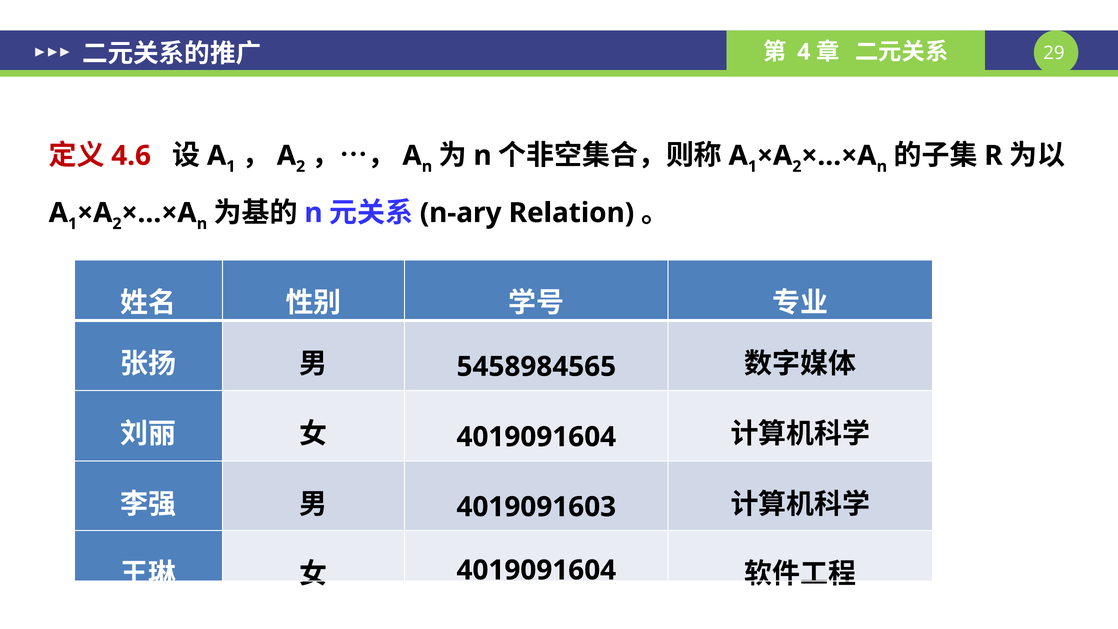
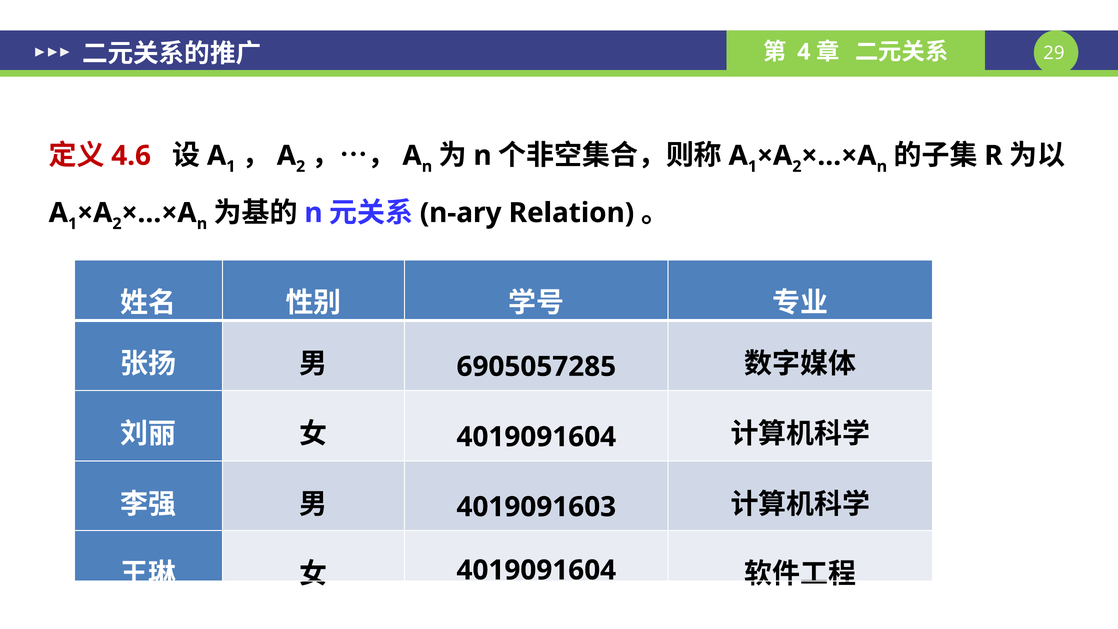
5458984565: 5458984565 -> 6905057285 (536, 366)
